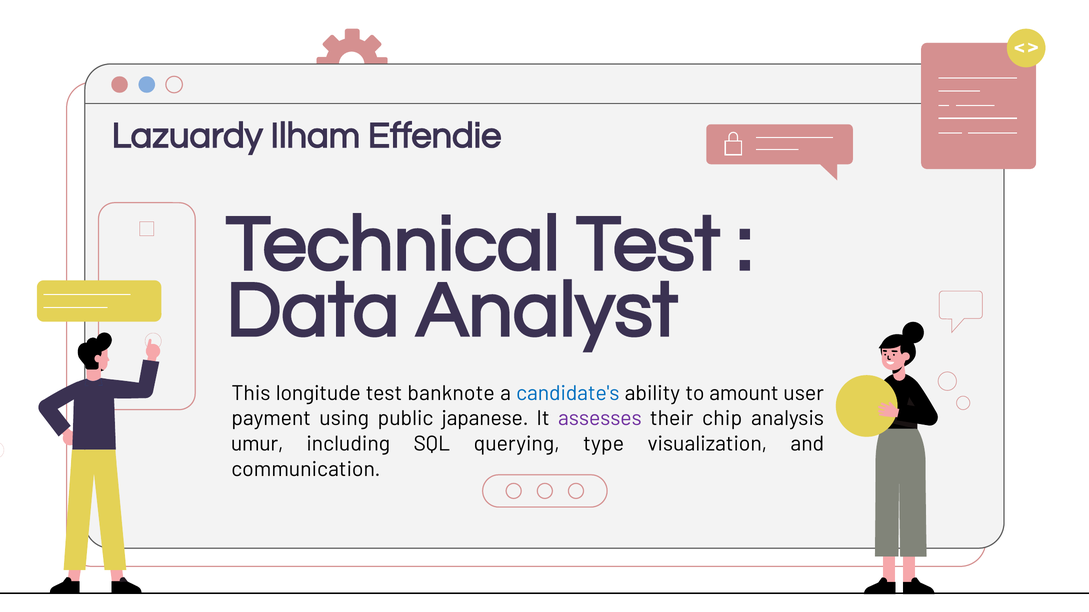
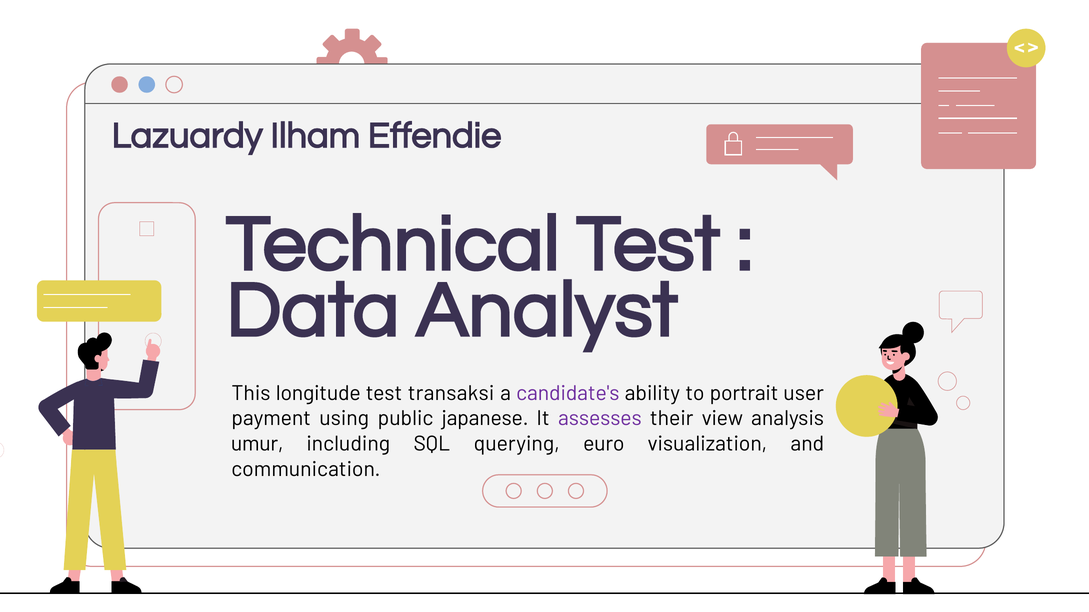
banknote: banknote -> transaksi (451, 393)
candidate's colour: blue -> purple (568, 393)
amount: amount -> portrait (744, 393)
chip: chip -> view (722, 419)
type: type -> euro (604, 444)
